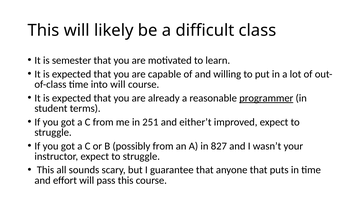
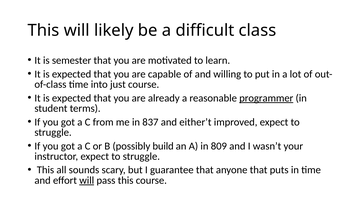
into will: will -> just (118, 84)
251: 251 -> 837 (150, 122)
possibly from: from -> build (163, 146)
827: 827 -> 809 (219, 146)
will underline: none -> present (87, 180)
